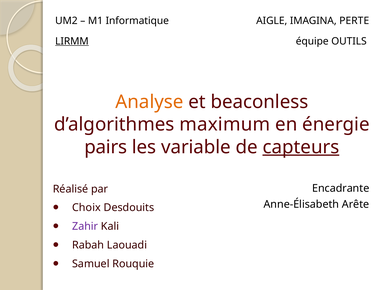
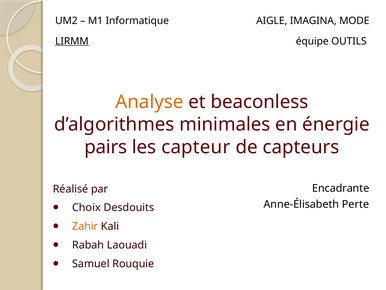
PERTE: PERTE -> MODE (354, 21)
maximum: maximum -> minimales (225, 124)
variable: variable -> capteur (196, 147)
capteurs underline: present -> none (301, 147)
Arête: Arête -> Perte (356, 204)
Zahir colour: purple -> orange (85, 226)
